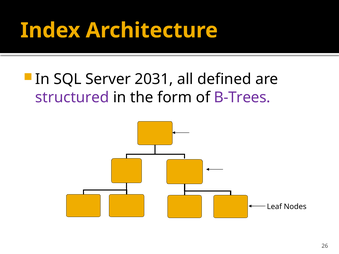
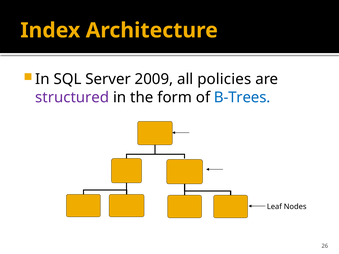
2031: 2031 -> 2009 (154, 79)
defined: defined -> policies (224, 79)
B-Trees colour: purple -> blue (242, 97)
